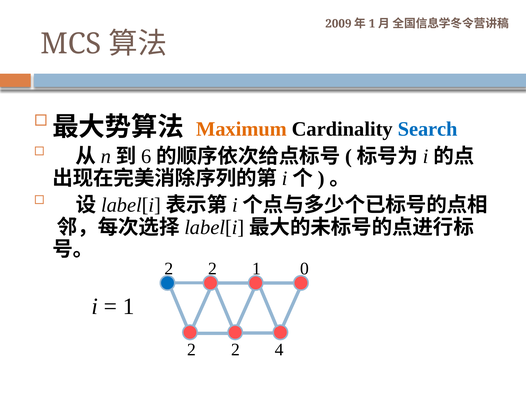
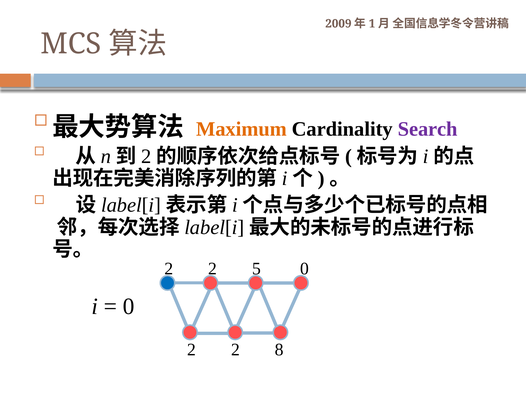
Search colour: blue -> purple (428, 129)
6: 6 -> 2 (146, 156)
2 1: 1 -> 5 (256, 268)
1: 1 -> 0 (129, 306)
4: 4 -> 8 (279, 349)
